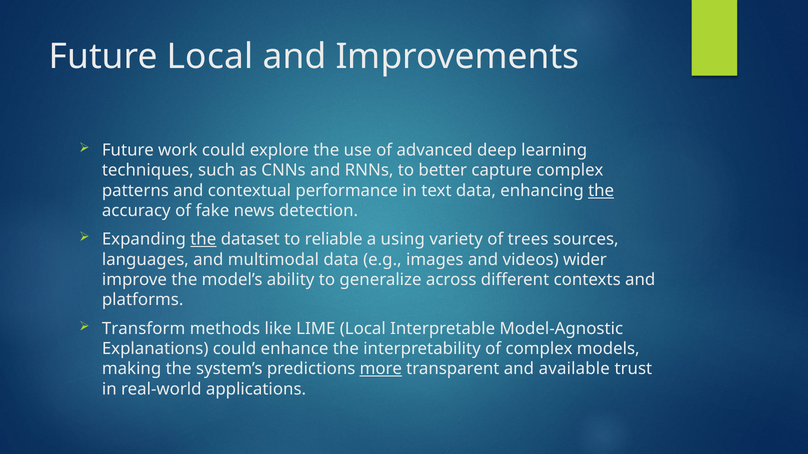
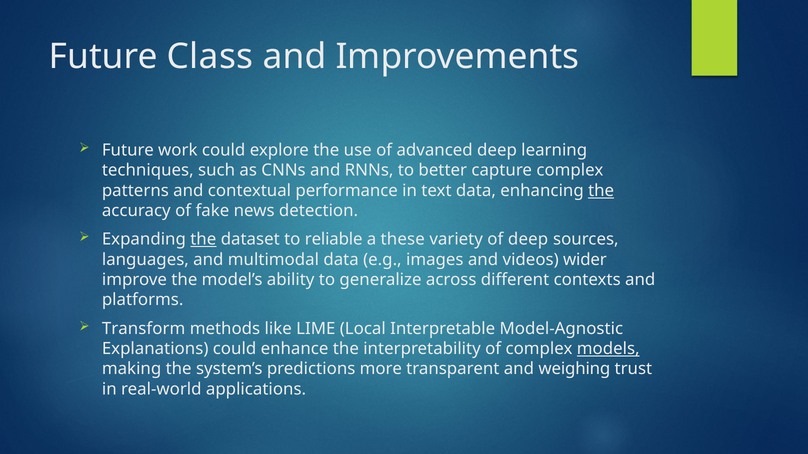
Future Local: Local -> Class (210, 57)
using: using -> these (403, 240)
of trees: trees -> deep (528, 240)
models underline: none -> present (608, 349)
more underline: present -> none (381, 369)
available: available -> weighing (574, 369)
